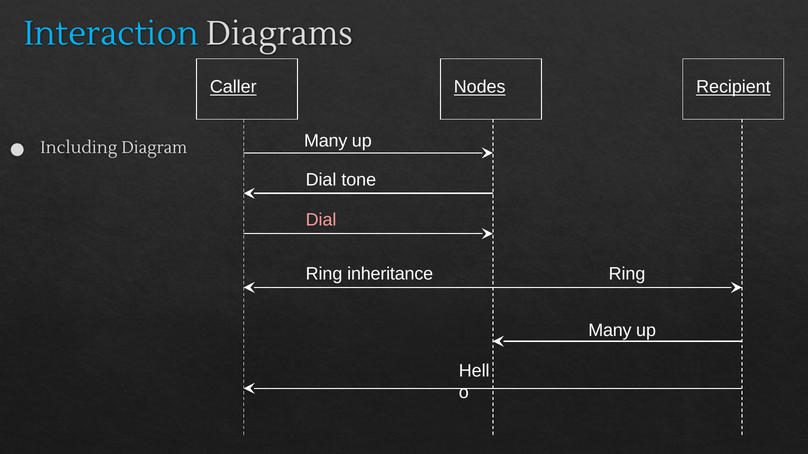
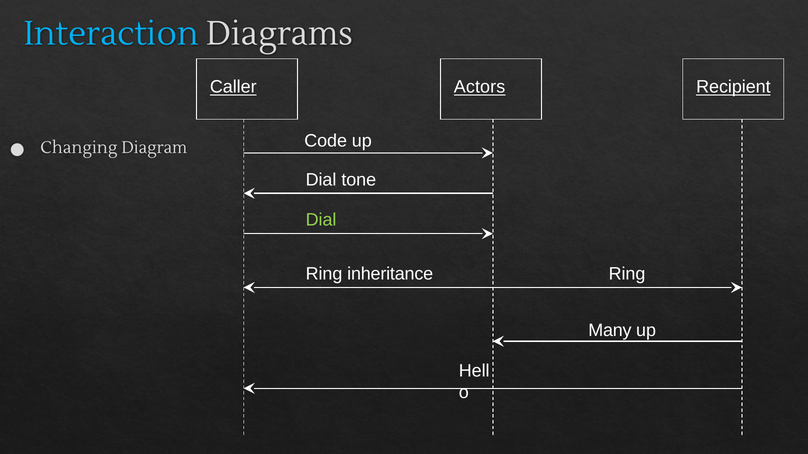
Nodes: Nodes -> Actors (480, 87)
Many: Many -> Code (326, 141)
Including: Including -> Changing (79, 148)
Dial colour: pink -> light green (321, 220)
